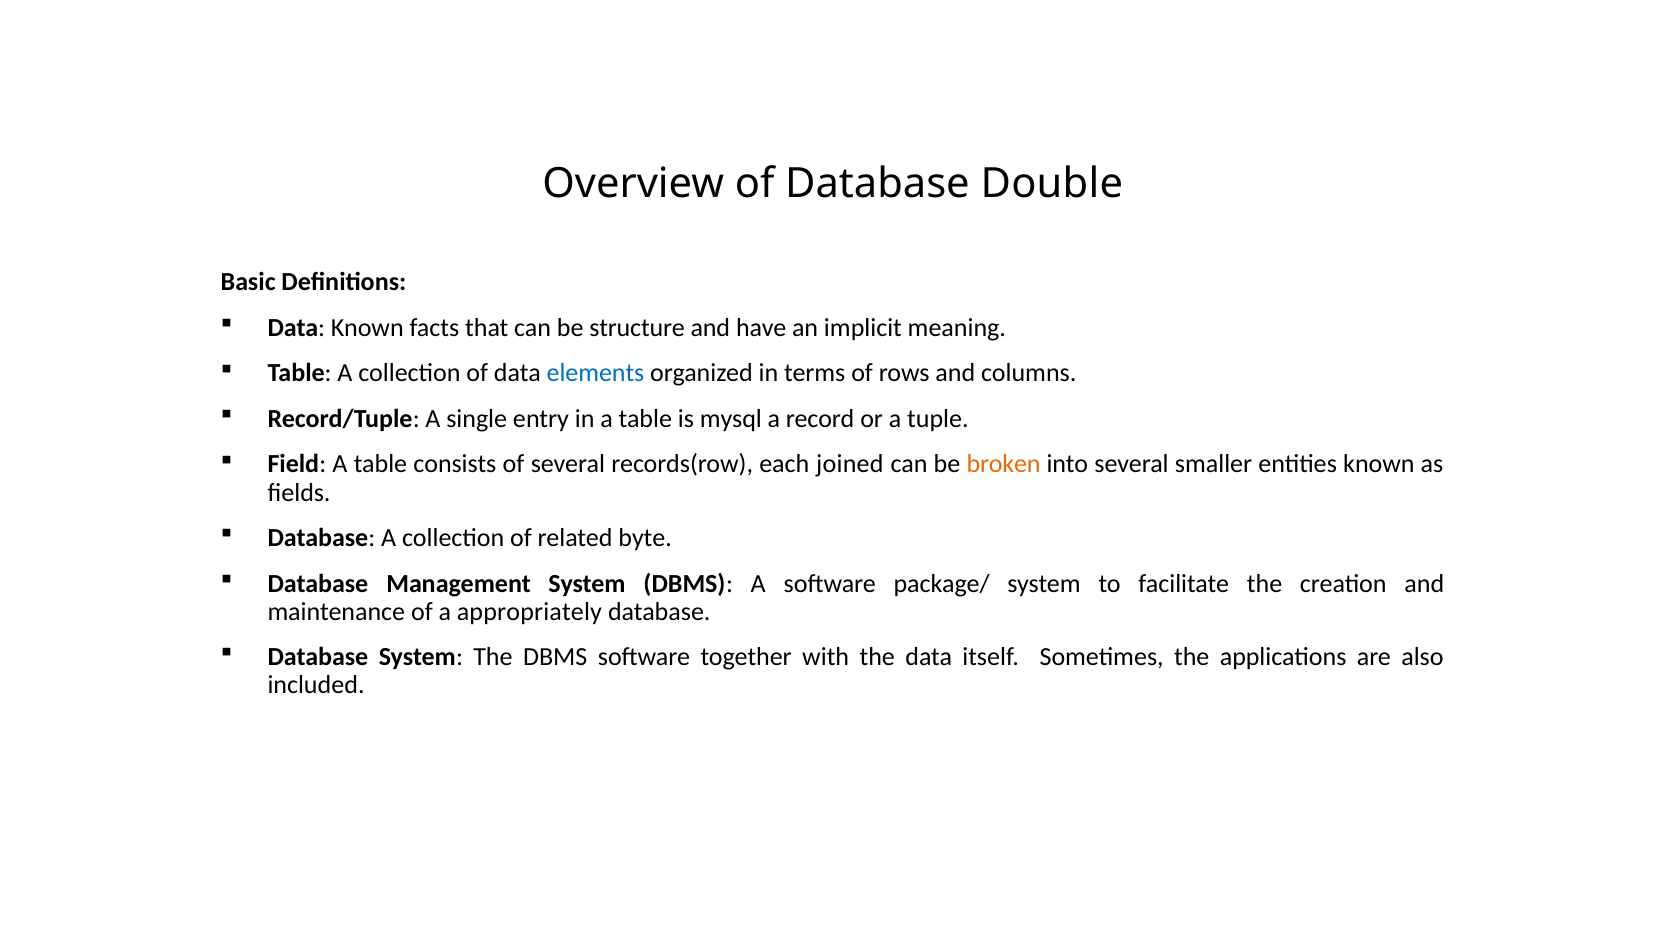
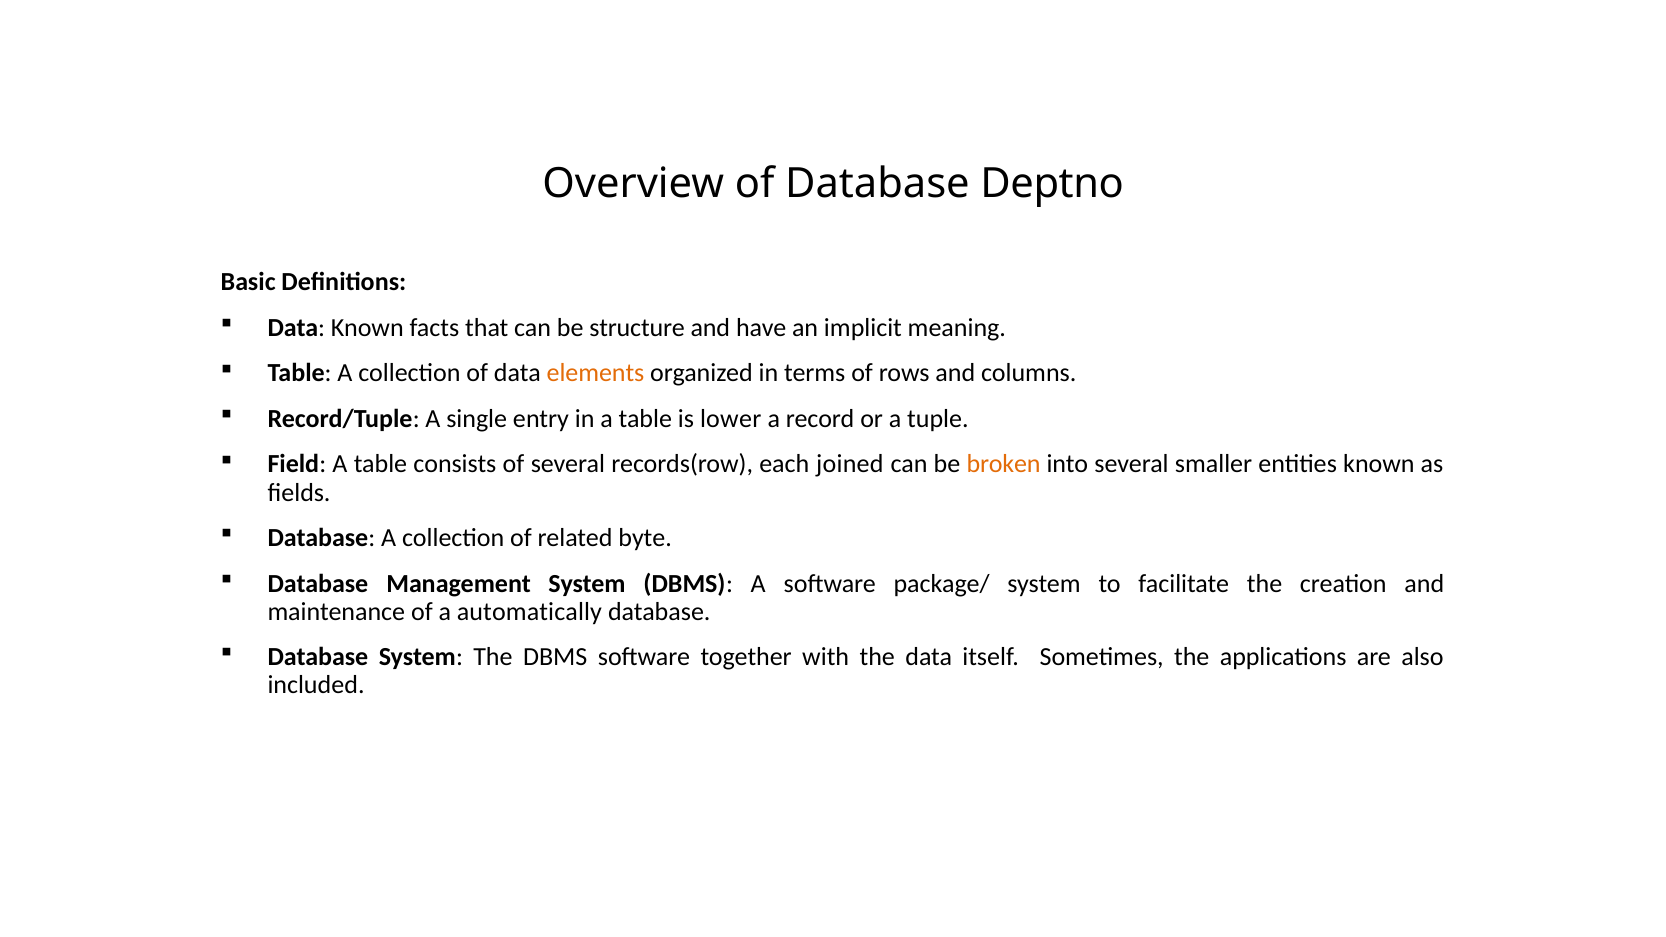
Double: Double -> Deptno (1052, 184)
elements colour: blue -> orange (595, 373)
mysql: mysql -> lower (731, 419)
appropriately: appropriately -> automatically (529, 612)
